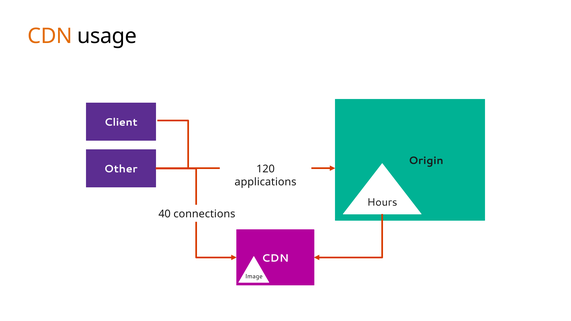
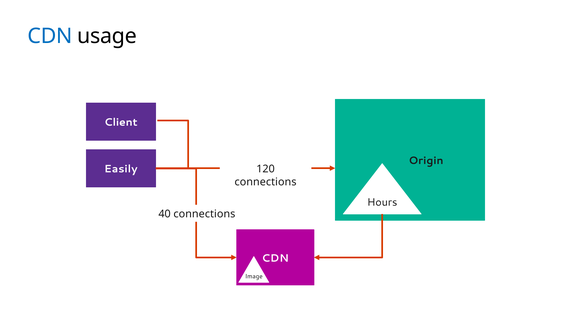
CDN colour: orange -> blue (50, 36)
Other: Other -> Easily (121, 169)
applications: applications -> connections (265, 182)
